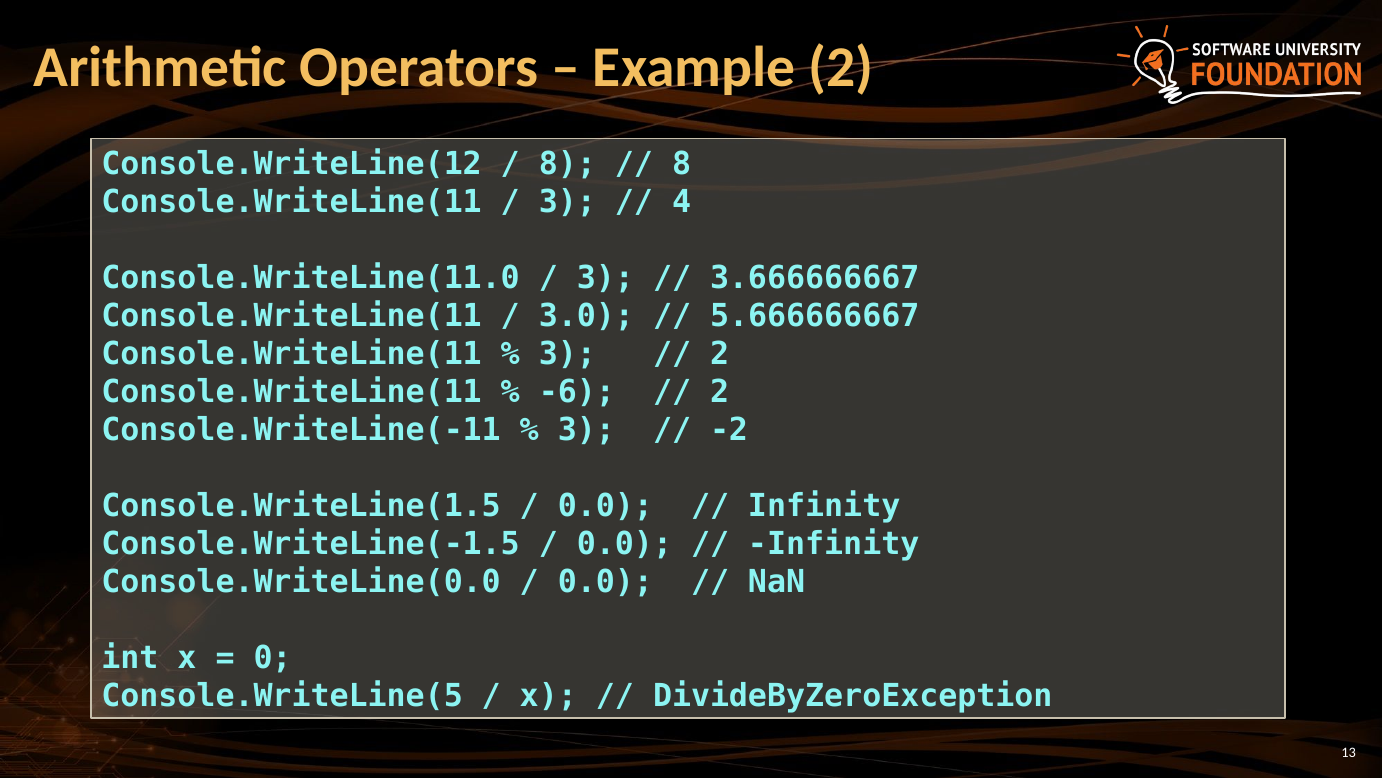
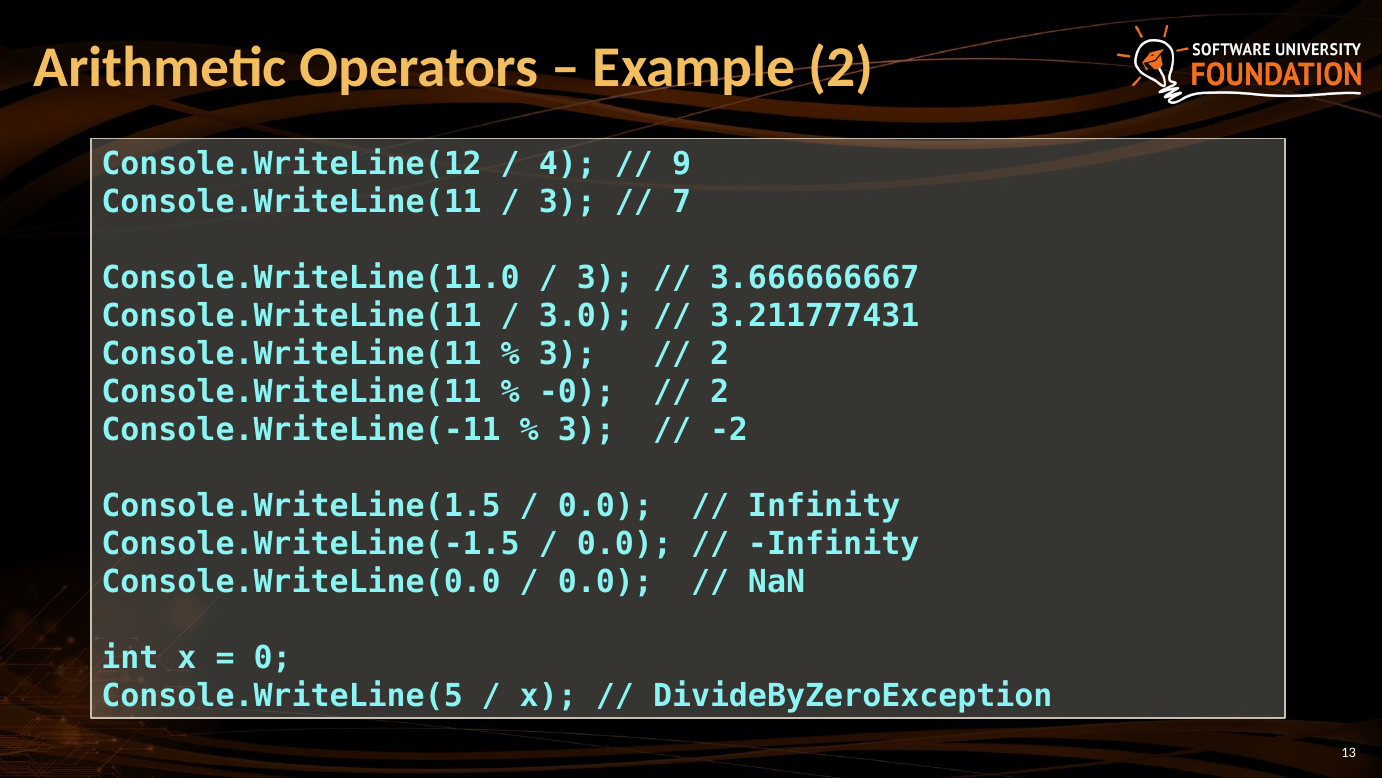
8: 8 -> 4 (567, 164)
8: 8 -> 9 (682, 164)
4: 4 -> 7 (682, 202)
5.666666667: 5.666666667 -> 3.211777431 (815, 316)
-6: -6 -> -0 (577, 392)
